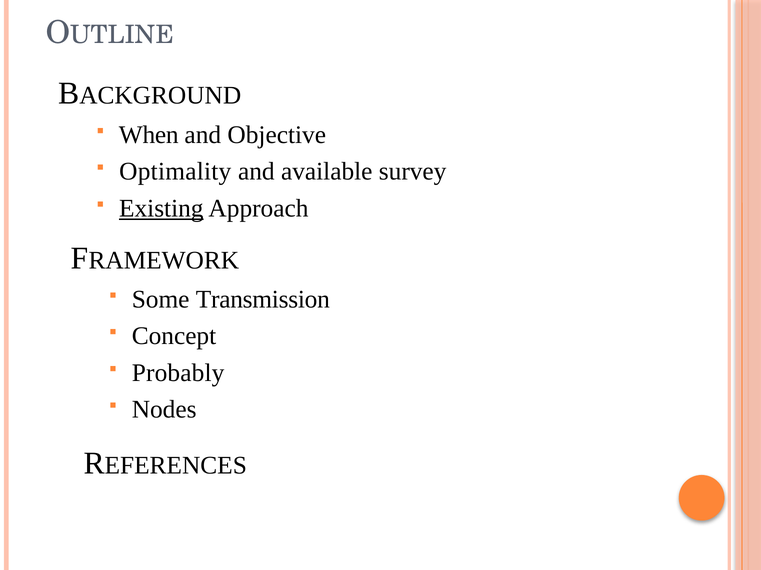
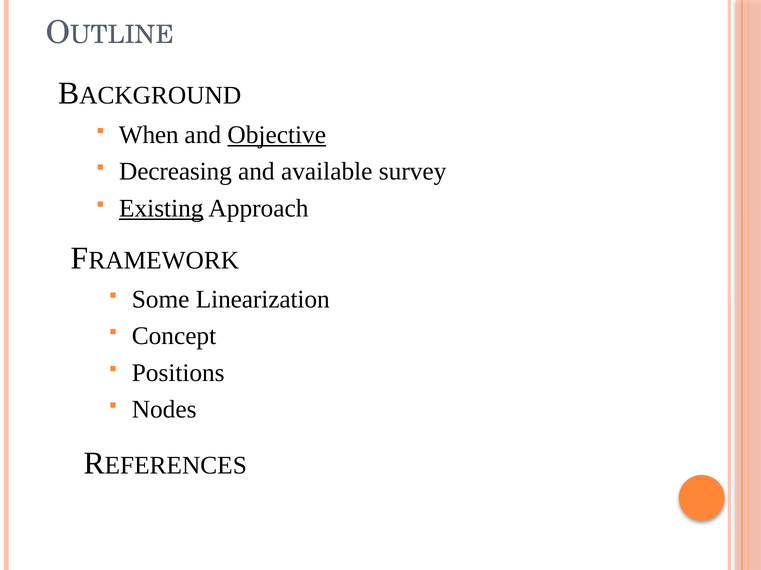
Objective underline: none -> present (277, 135)
Optimality: Optimality -> Decreasing (175, 172)
Transmission: Transmission -> Linearization (263, 300)
Probably: Probably -> Positions (178, 373)
